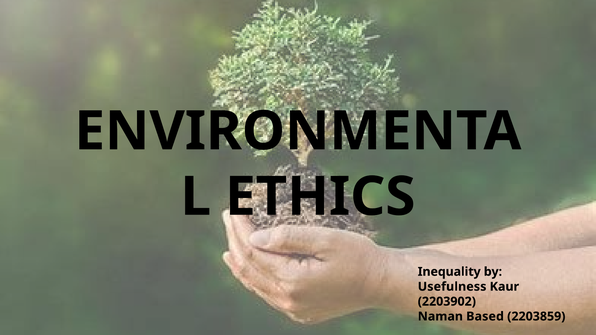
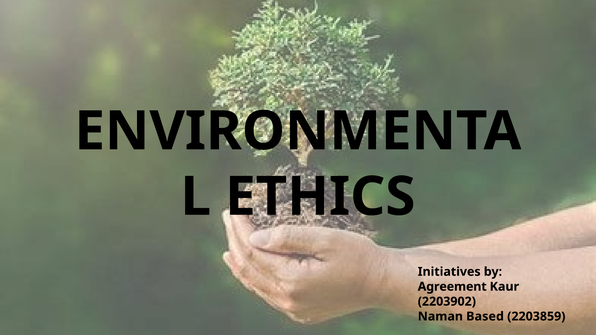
Inequality: Inequality -> Initiatives (449, 272)
Usefulness: Usefulness -> Agreement (452, 287)
